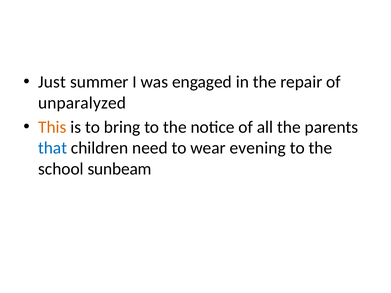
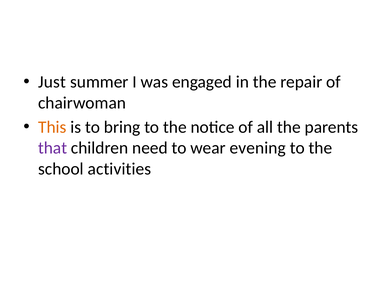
unparalyzed: unparalyzed -> chairwoman (82, 103)
that colour: blue -> purple (53, 148)
sunbeam: sunbeam -> activities (119, 169)
